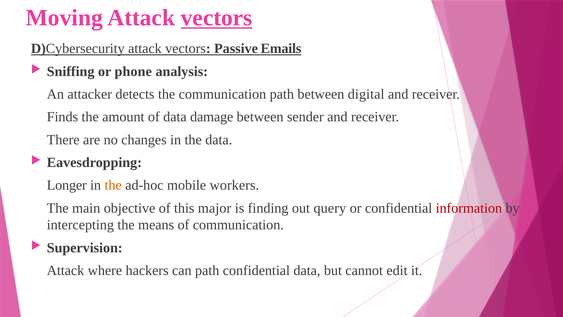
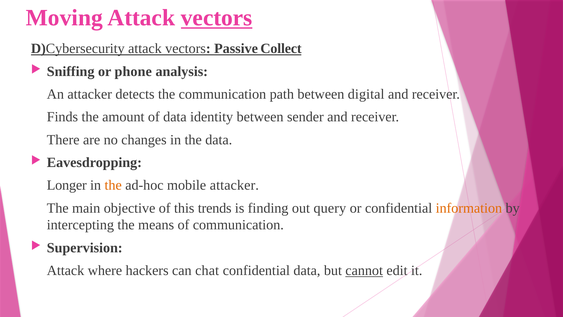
Emails: Emails -> Collect (281, 49)
damage: damage -> identity (212, 117)
mobile workers: workers -> attacker (234, 185)
major: major -> trends (215, 208)
information colour: red -> orange (469, 208)
can path: path -> chat (207, 270)
cannot underline: none -> present (364, 270)
